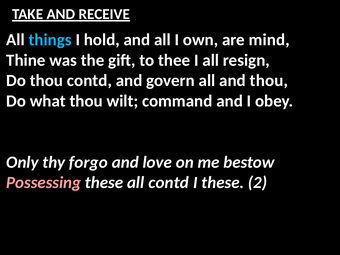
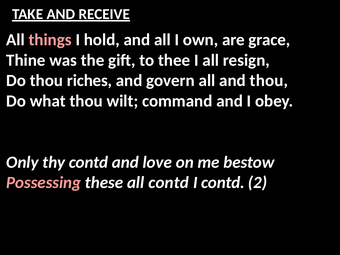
things colour: light blue -> pink (50, 40)
mind: mind -> grace (269, 40)
thou contd: contd -> riches (90, 81)
thy forgo: forgo -> contd (88, 162)
I these: these -> contd (223, 183)
